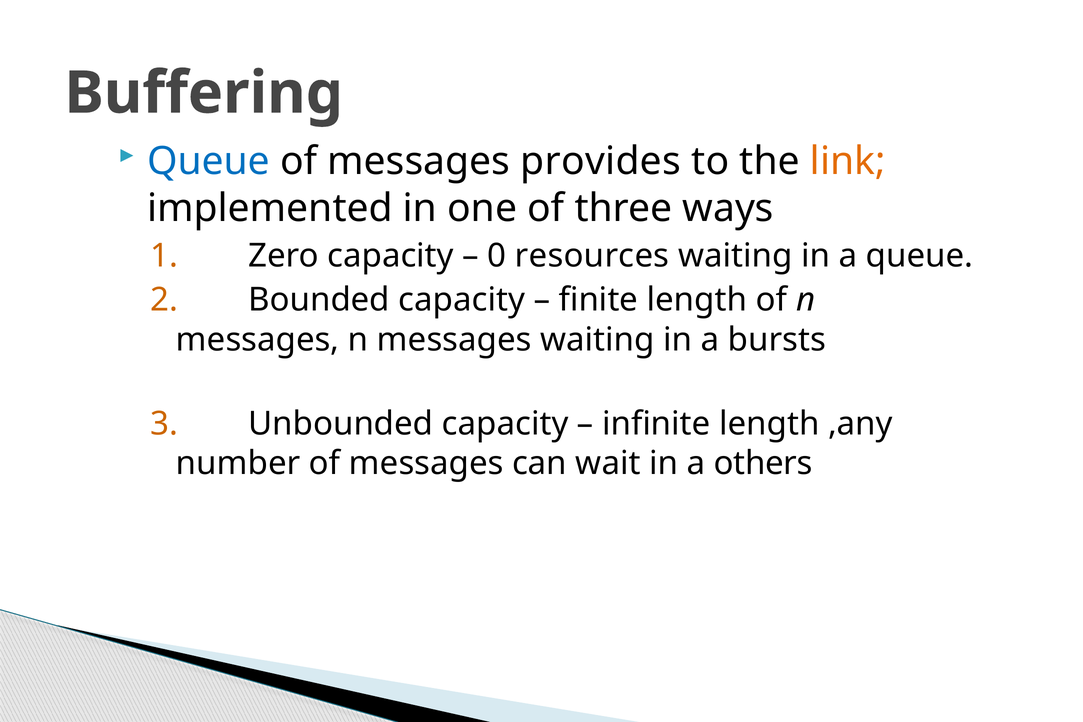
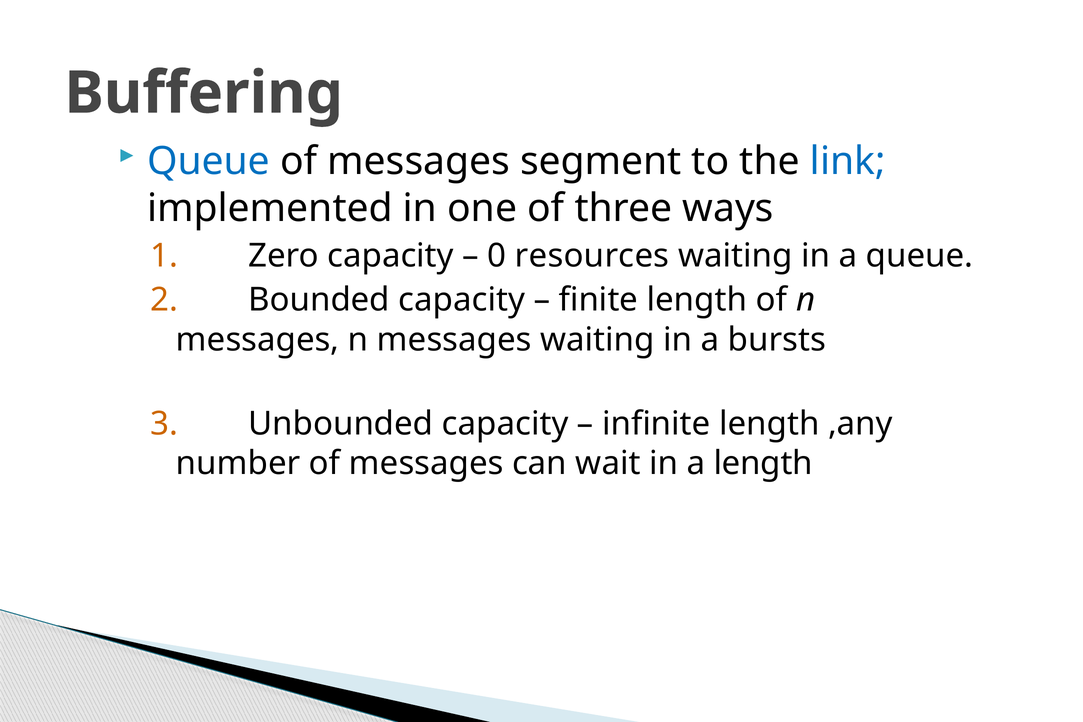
provides: provides -> segment (601, 161)
link colour: orange -> blue (848, 161)
a others: others -> length (763, 463)
